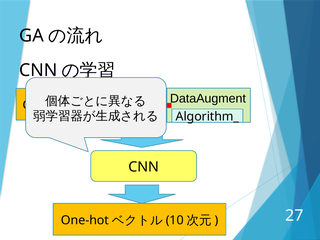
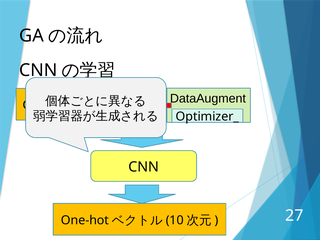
Algorithm_: Algorithm_ -> Optimizer_ (207, 117)
